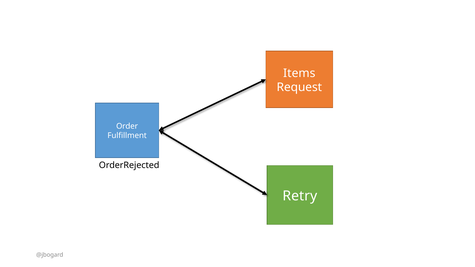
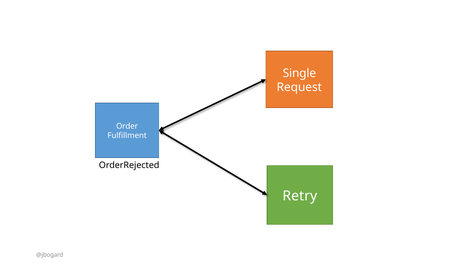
Items: Items -> Single (299, 73)
